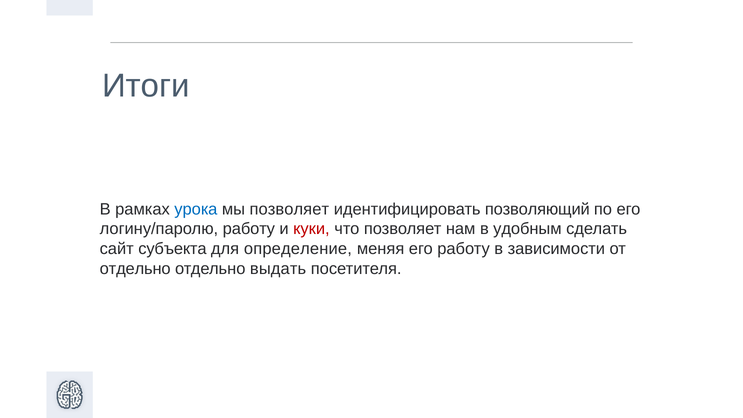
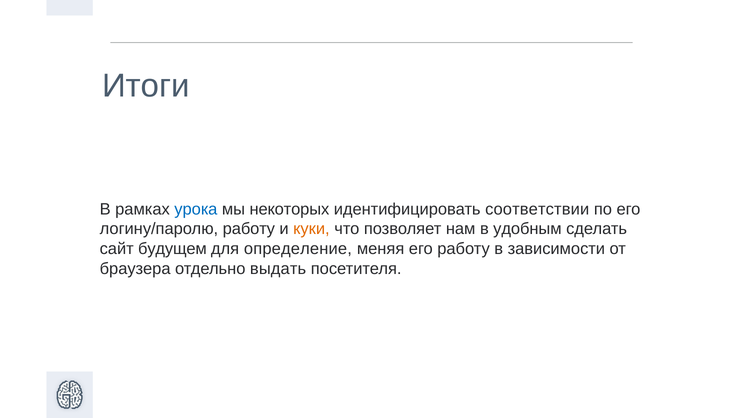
мы позволяет: позволяет -> некоторых (289, 209)
позволяющий: позволяющий -> соответствии (537, 209)
куки colour: red -> orange (311, 229)
субъекта: субъекта -> будущем (172, 249)
отдельно: отдельно -> браузера (135, 269)
